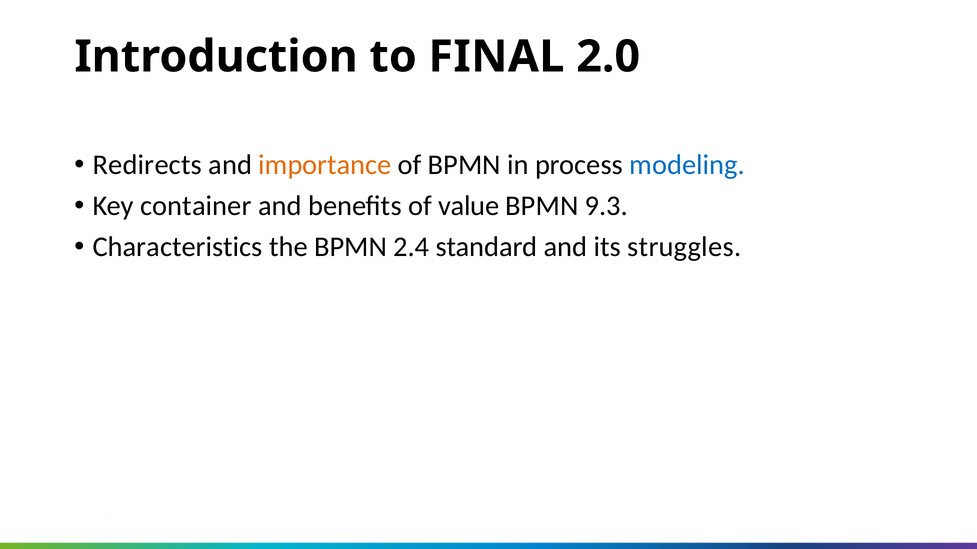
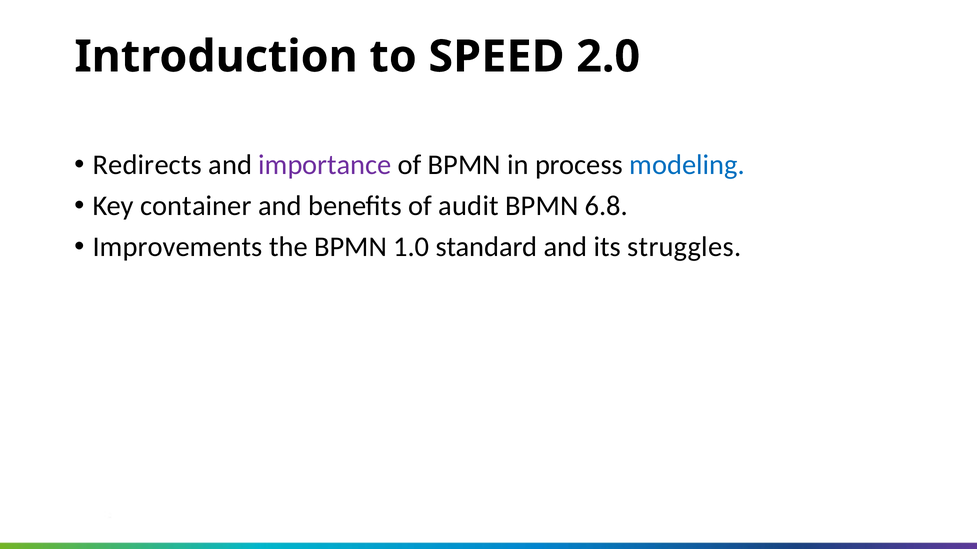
FINAL: FINAL -> SPEED (496, 57)
importance colour: orange -> purple (325, 165)
value: value -> audit (469, 206)
9.3: 9.3 -> 6.8 (606, 206)
Characteristics: Characteristics -> Improvements (178, 247)
2.4: 2.4 -> 1.0 (411, 247)
